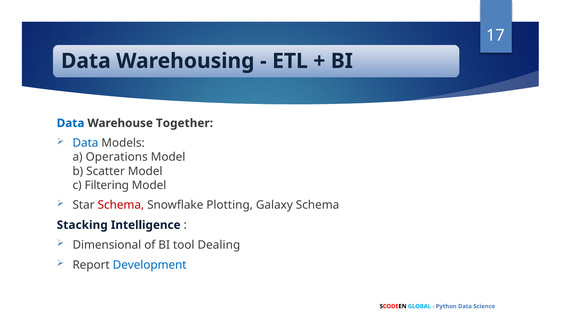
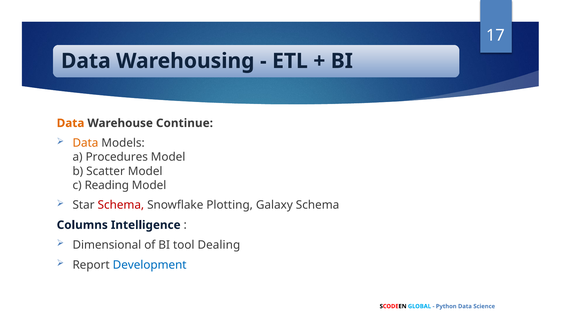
Data colour: blue -> orange (71, 123)
Together: Together -> Continue (184, 123)
Data colour: blue -> orange (85, 143)
Operations: Operations -> Procedures (117, 157)
Filtering: Filtering -> Reading (107, 185)
Stacking: Stacking -> Columns (82, 225)
